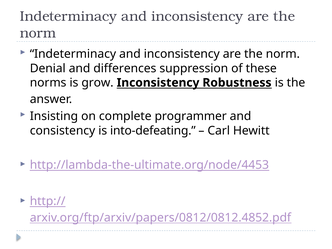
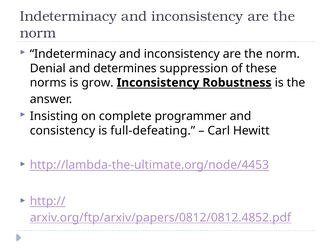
differences: differences -> determines (125, 68)
into-defeating: into-defeating -> full-defeating (153, 131)
